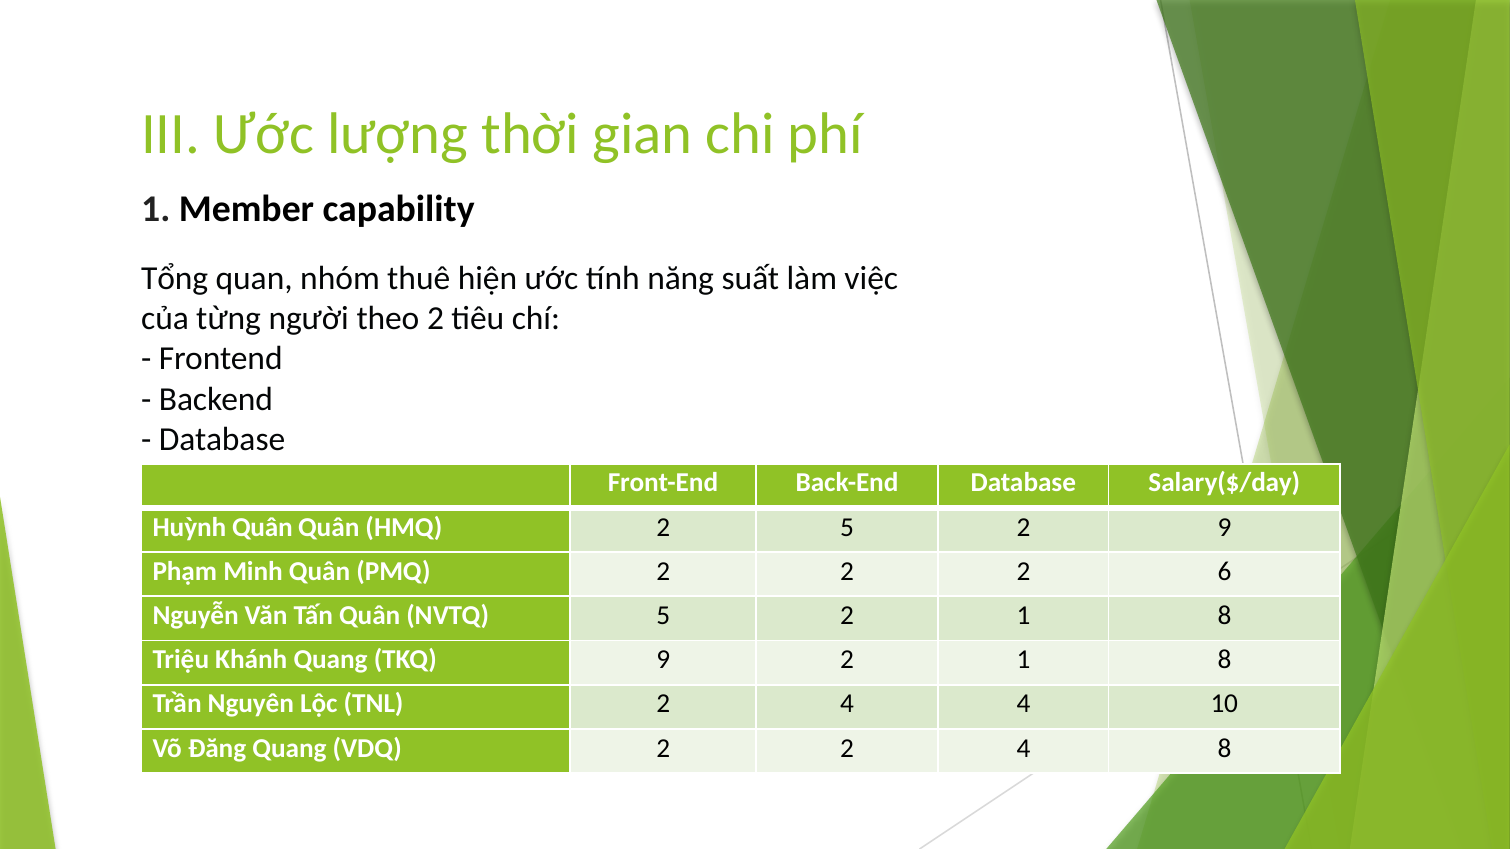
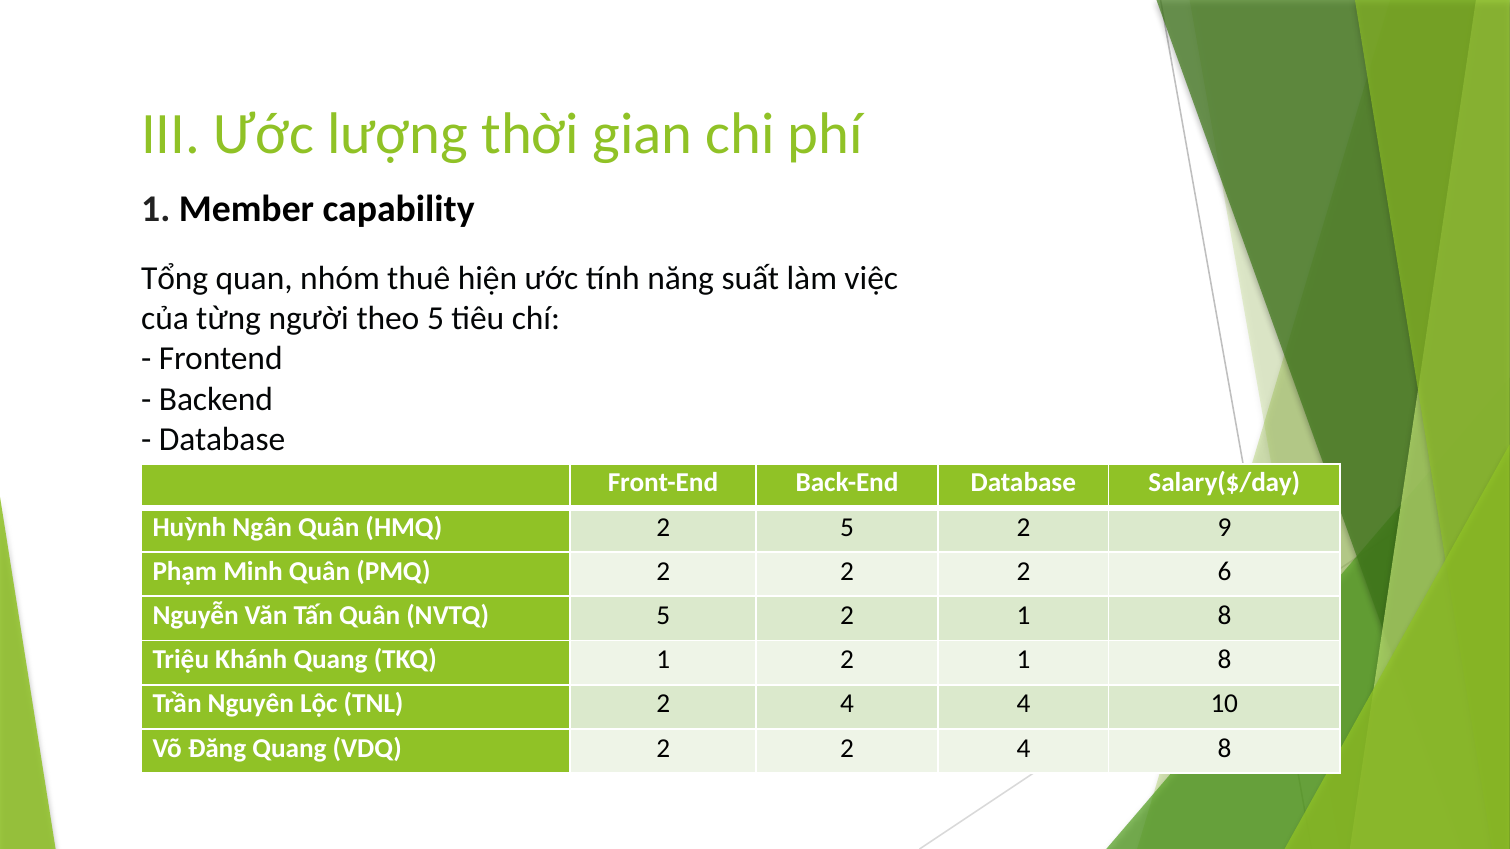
theo 2: 2 -> 5 (436, 319)
Huỳnh Quân: Quân -> Ngân (262, 527)
TKQ 9: 9 -> 1 (663, 660)
